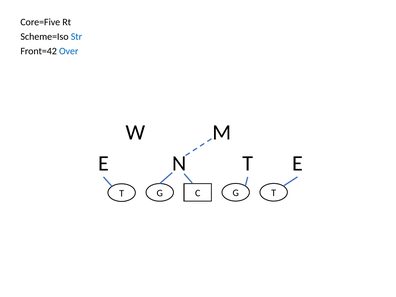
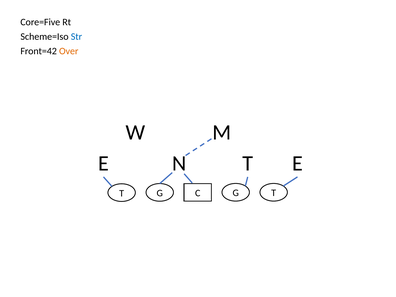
Over colour: blue -> orange (69, 51)
